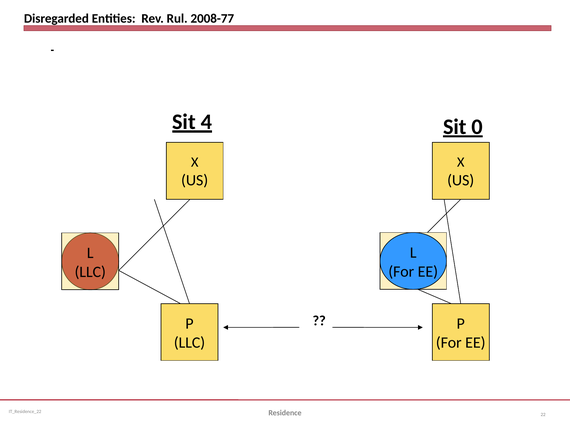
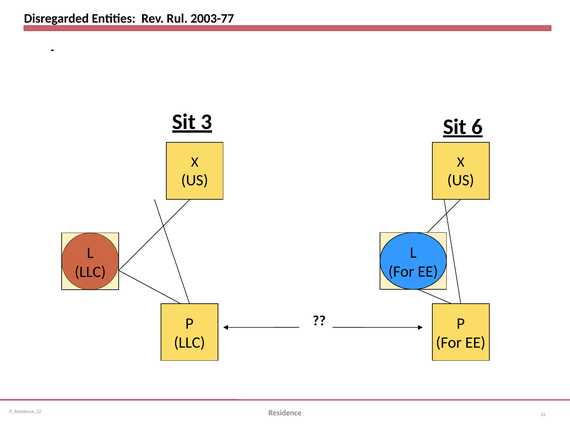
2008-77: 2008-77 -> 2003-77 (212, 18)
4: 4 -> 3 (206, 122)
0: 0 -> 6 (477, 127)
